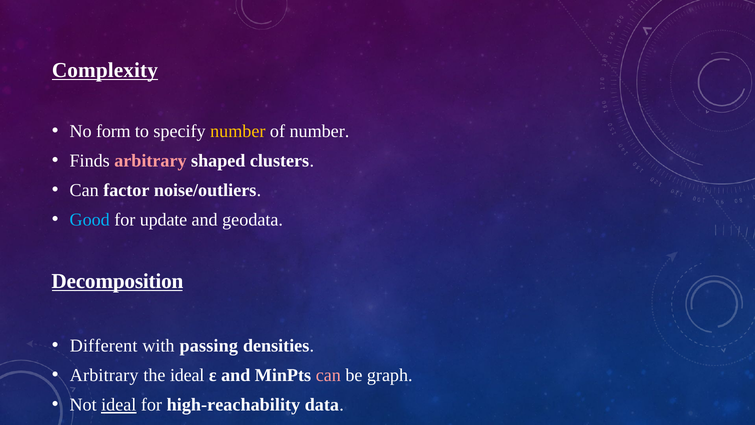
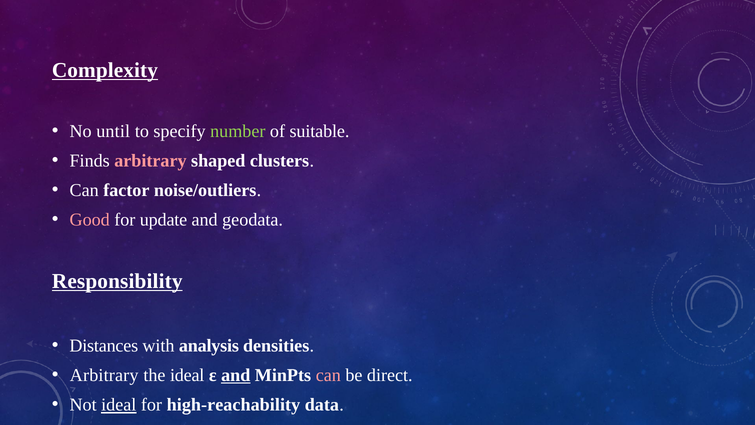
form: form -> until (113, 131)
number colour: yellow -> light green (238, 131)
of number: number -> suitable (319, 131)
Good colour: light blue -> pink (90, 220)
Decomposition: Decomposition -> Responsibility (117, 281)
Different: Different -> Distances (104, 346)
passing: passing -> analysis (209, 346)
and underline: none -> present (236, 375)
graph: graph -> direct (390, 375)
